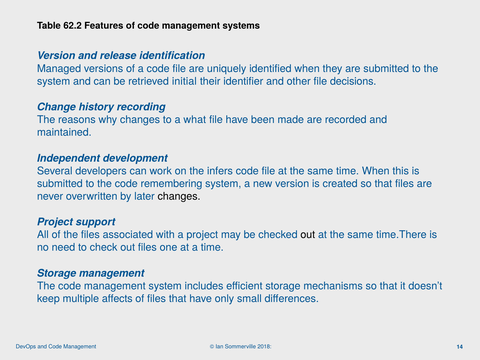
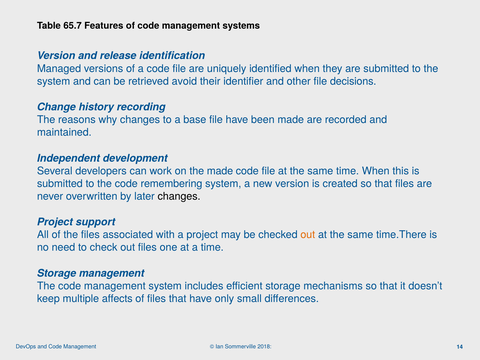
62.2: 62.2 -> 65.7 (73, 26)
initial: initial -> avoid (184, 81)
what: what -> base (195, 120)
the infers: infers -> made (220, 171)
out colour: black -> orange (308, 235)
